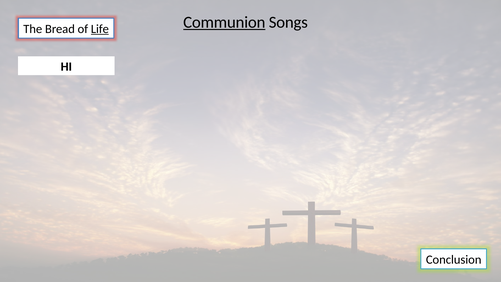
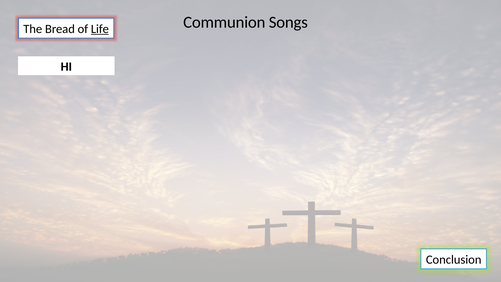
Communion underline: present -> none (224, 22)
